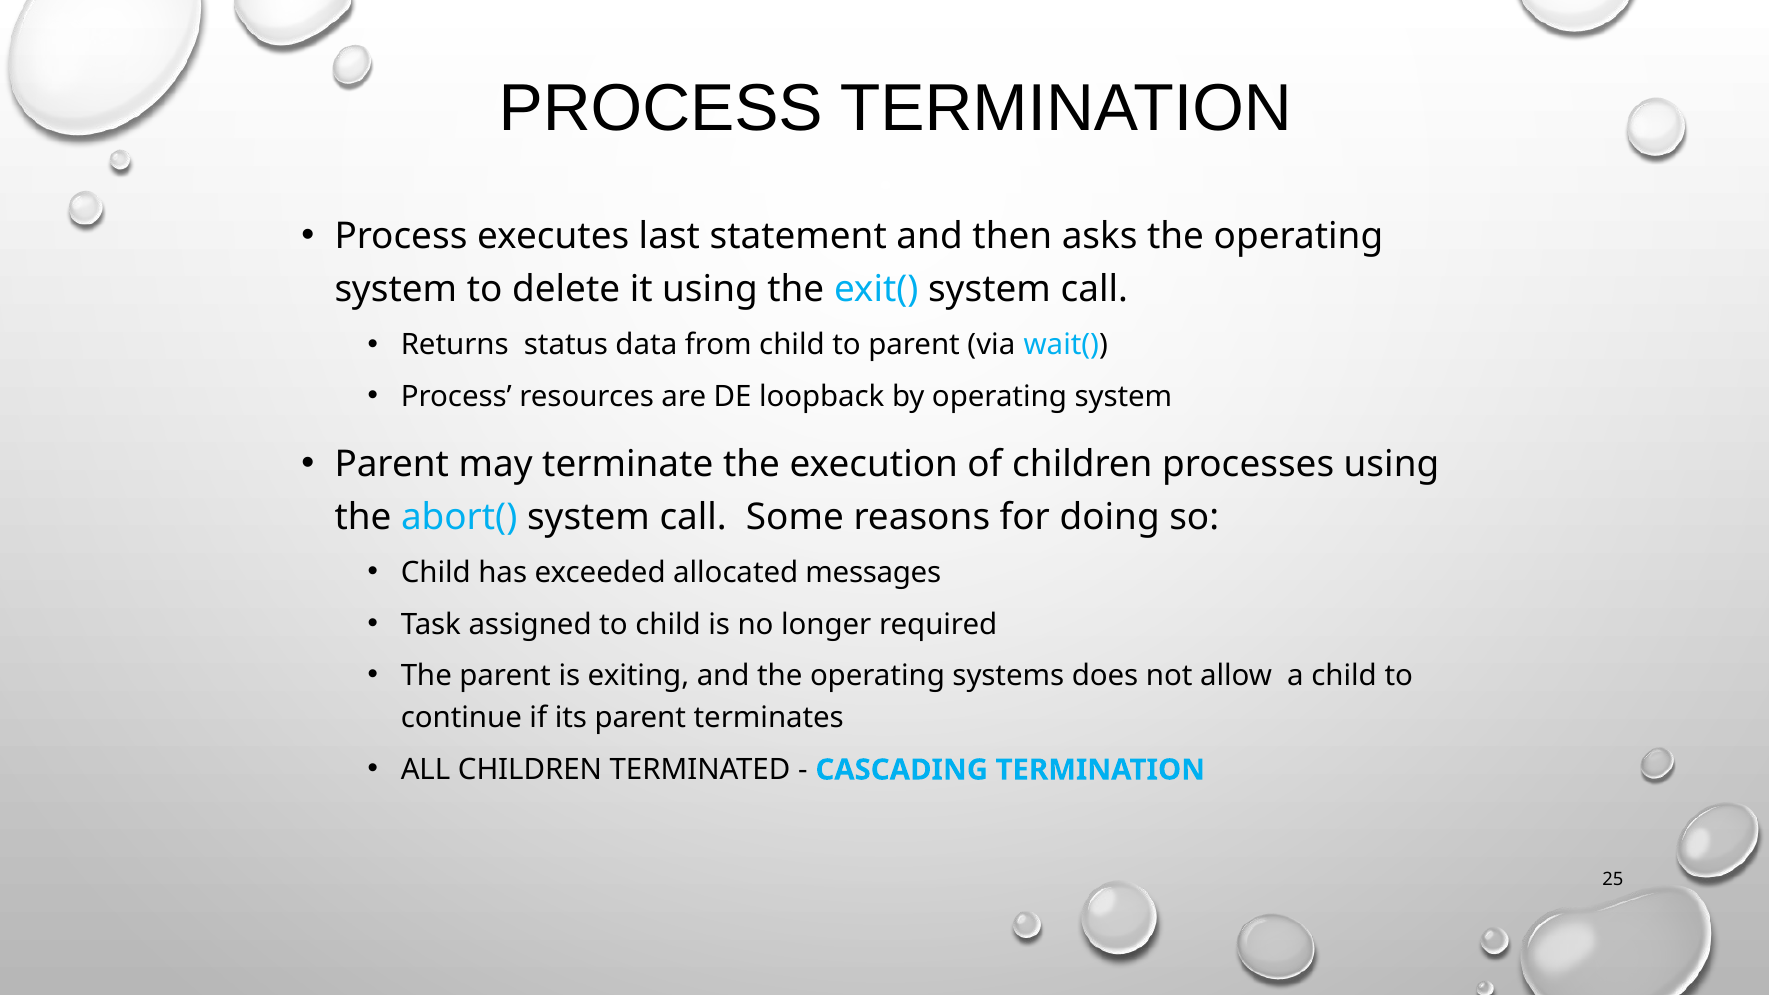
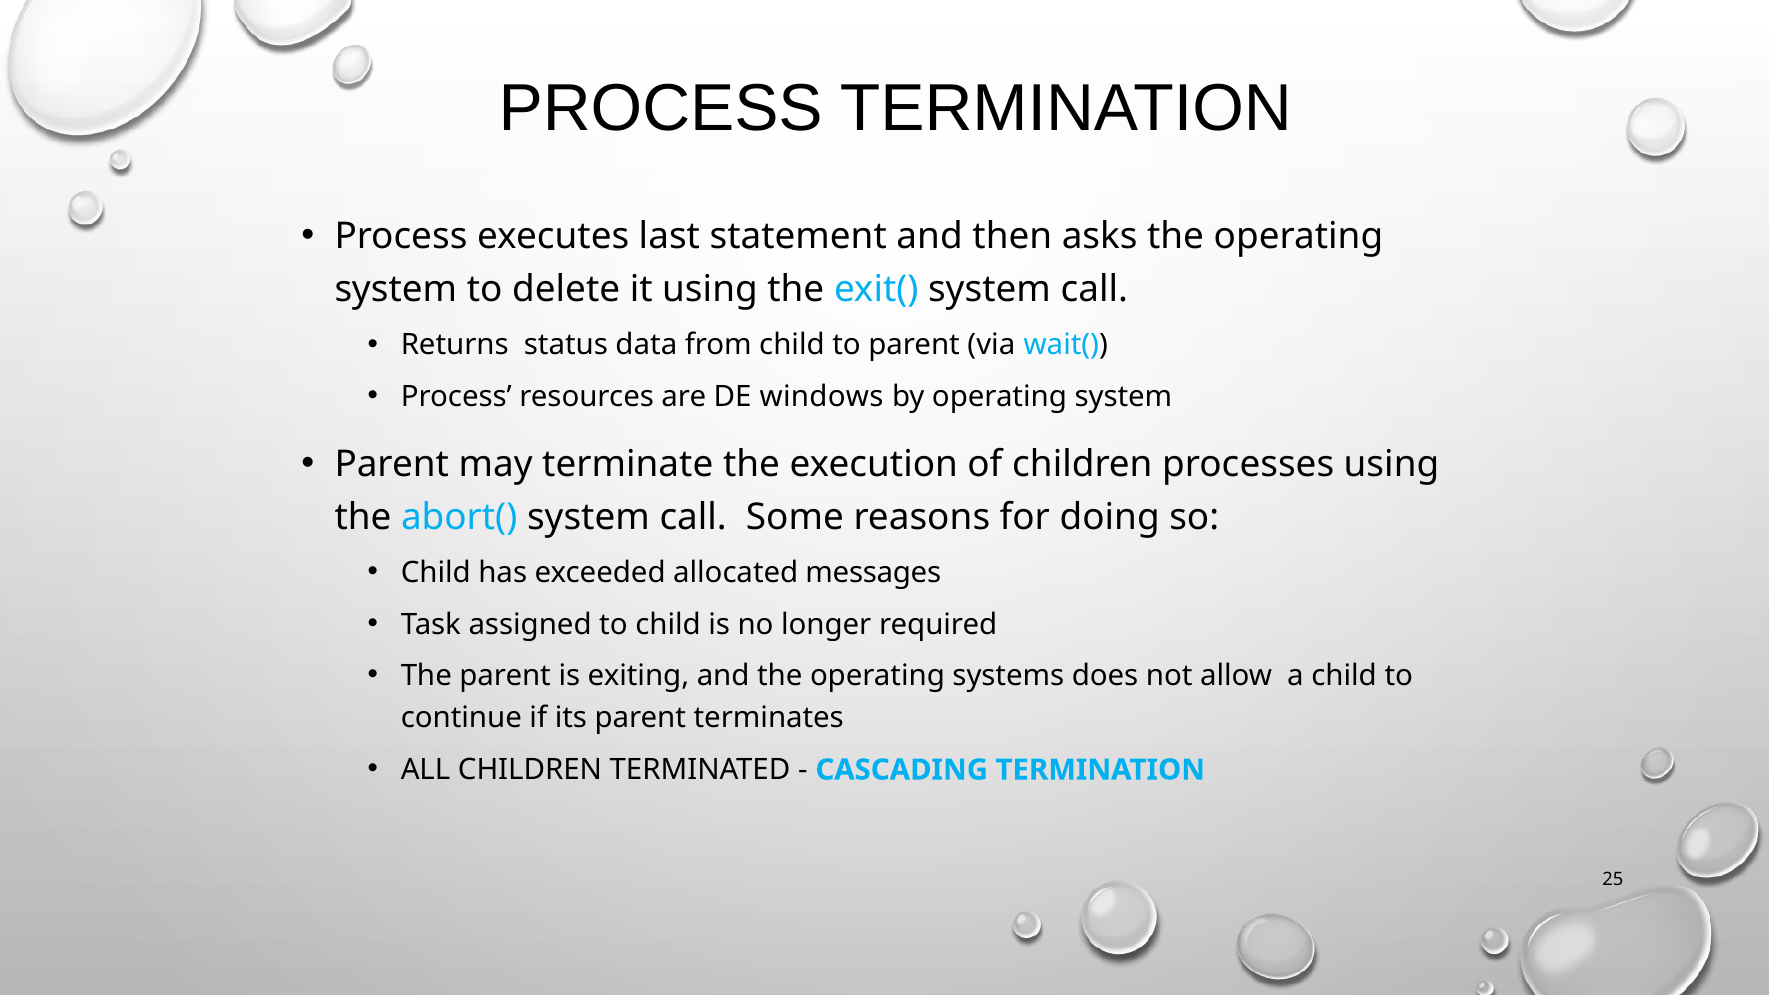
loopback: loopback -> windows (822, 397)
